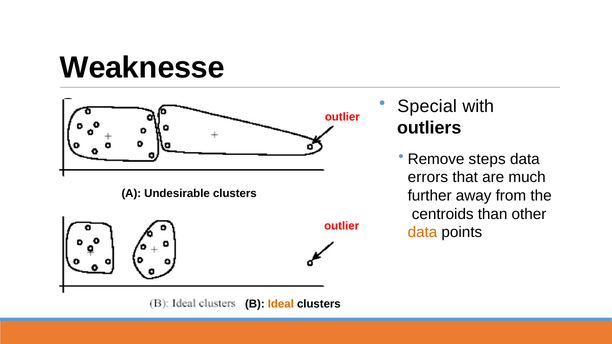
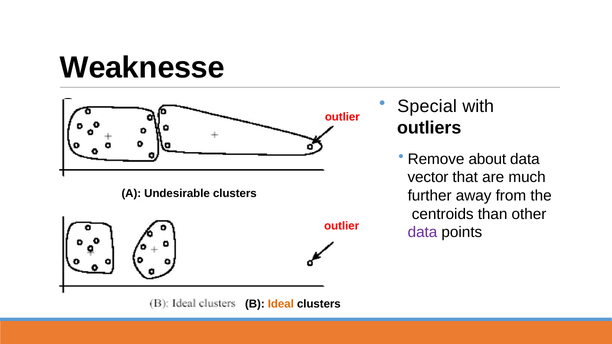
steps: steps -> about (487, 159)
errors: errors -> vector (428, 177)
data colour: orange -> purple (422, 233)
